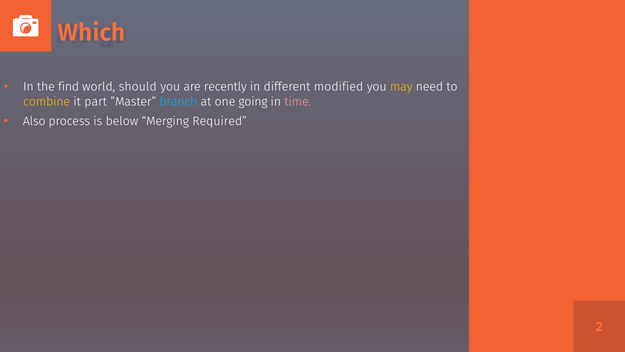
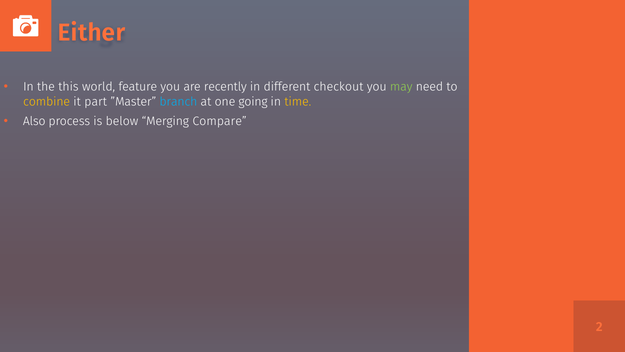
Which: Which -> Either (92, 33)
find: find -> this (68, 87)
should: should -> feature (138, 87)
modified: modified -> checkout (339, 87)
may colour: yellow -> light green (401, 87)
time colour: pink -> yellow (298, 101)
Required: Required -> Compare (220, 121)
